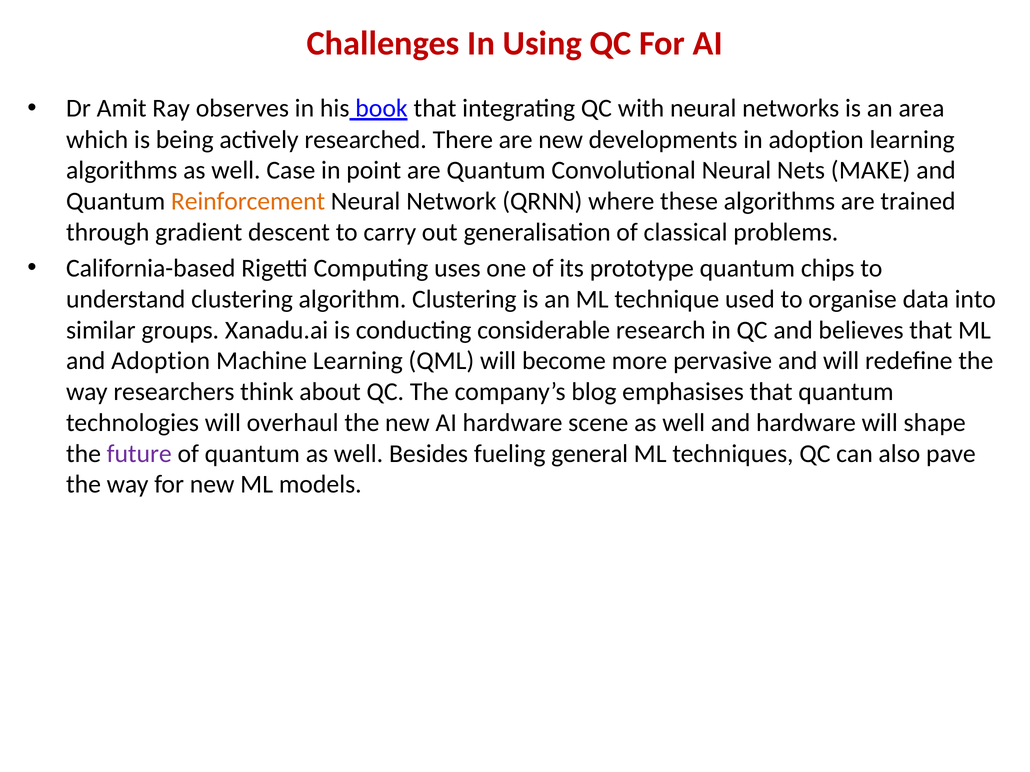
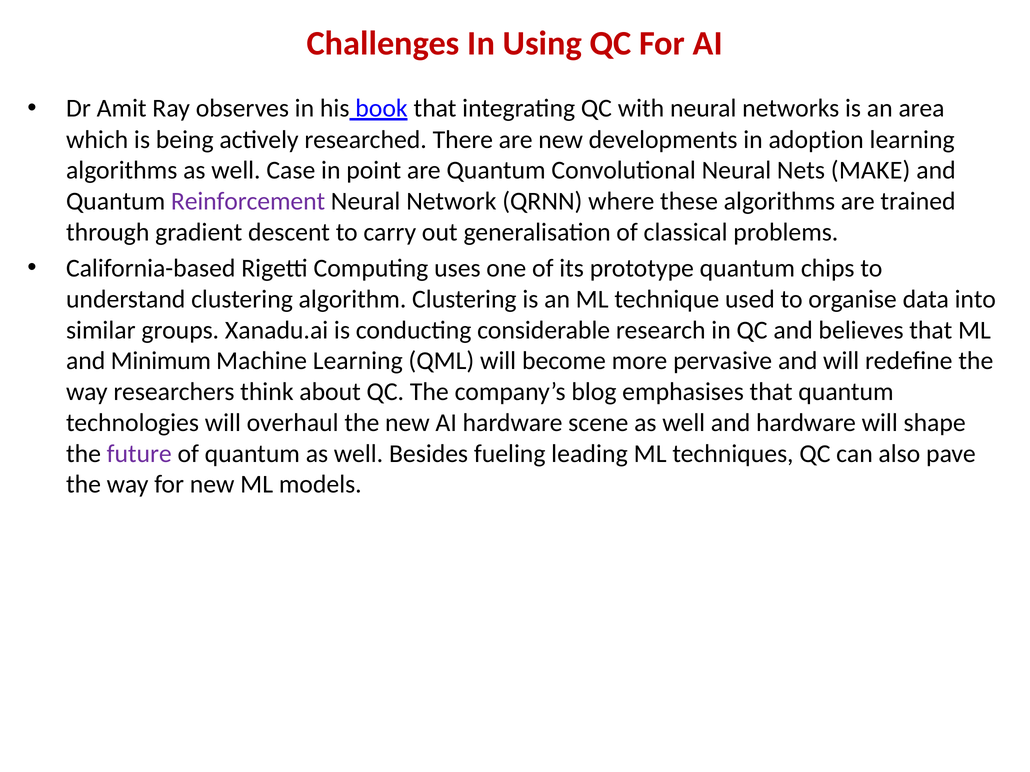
Reinforcement colour: orange -> purple (248, 201)
and Adoption: Adoption -> Minimum (161, 361)
general: general -> leading (590, 454)
